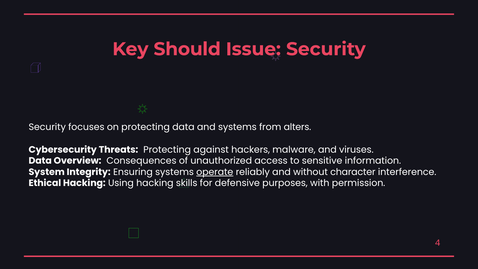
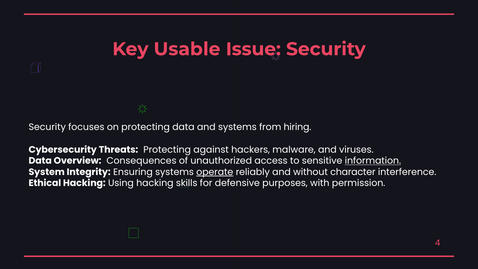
Should: Should -> Usable (187, 49)
alters: alters -> hiring (297, 127)
information underline: none -> present (373, 161)
